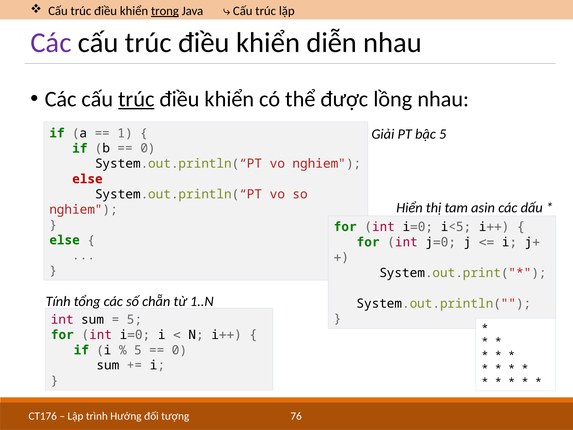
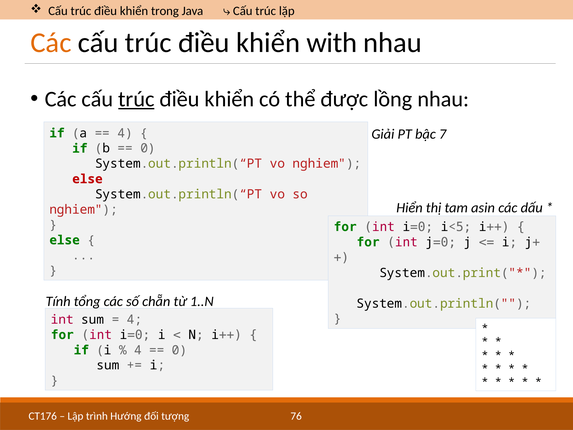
trong underline: present -> none (165, 11)
Các colour: purple -> orange (51, 43)
diễn: diễn -> with (332, 43)
bậc 5: 5 -> 7 (443, 134)
1: 1 -> 4 (125, 133)
5: 5 -> 4 (134, 319)
5: 5 -> 4 (138, 350)
